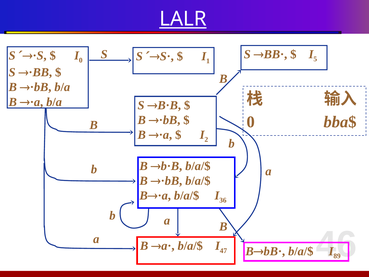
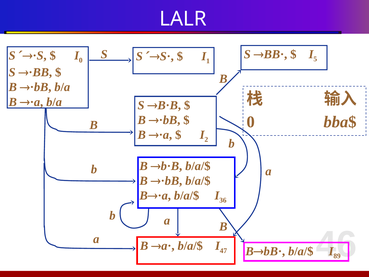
LALR underline: present -> none (183, 19)
